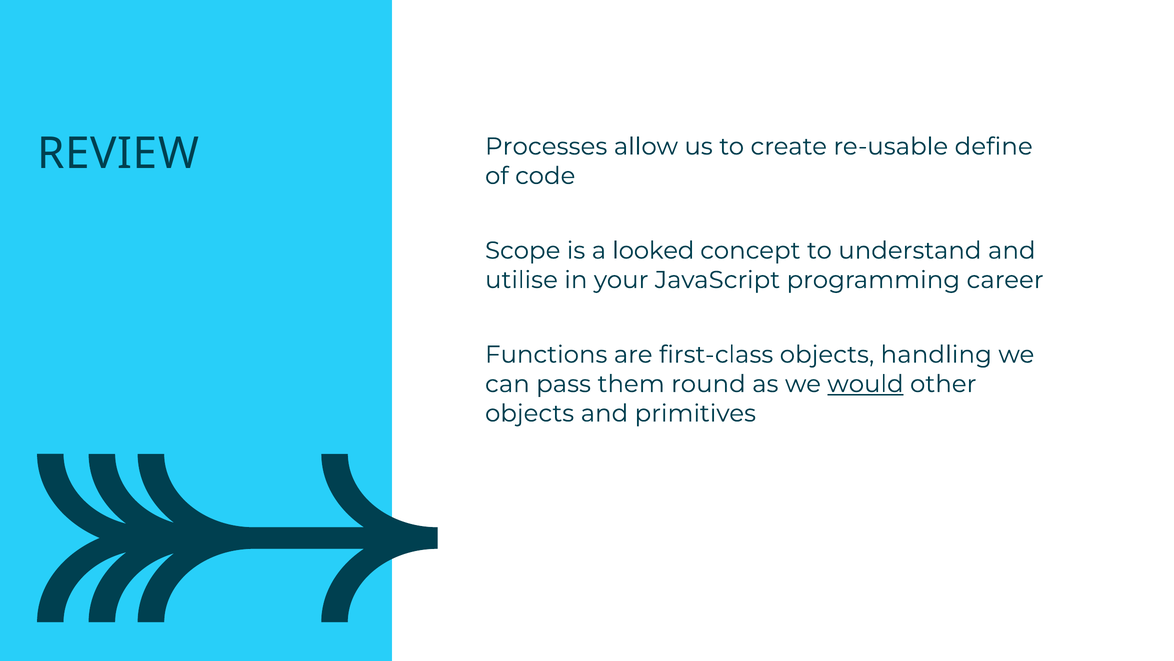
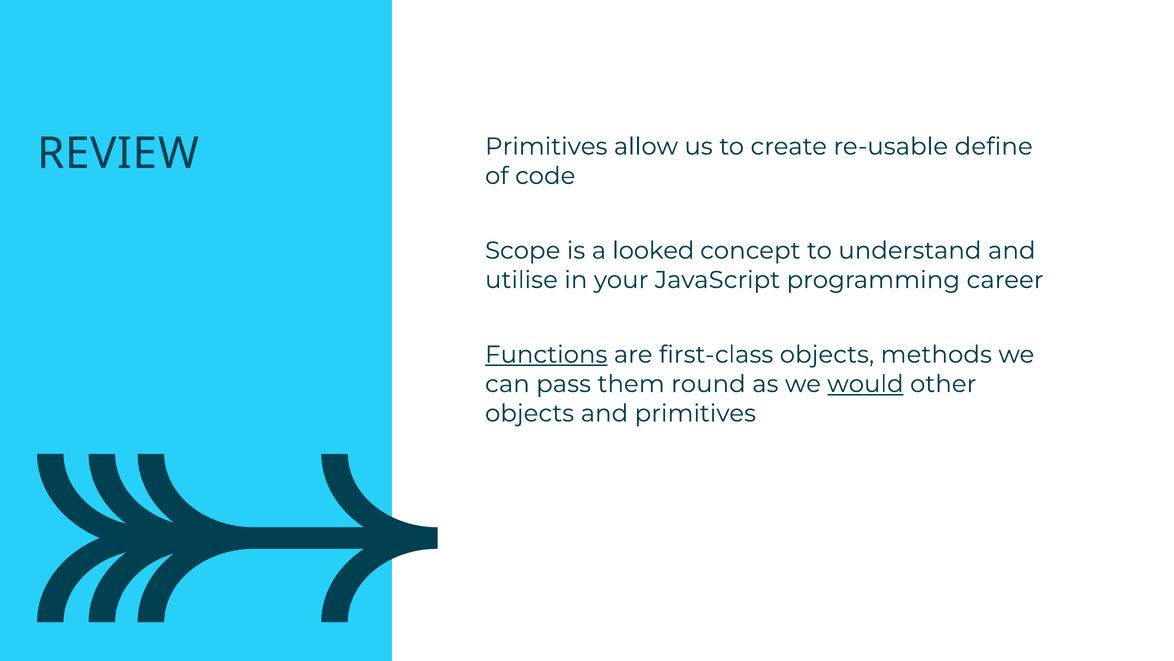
REVIEW Processes: Processes -> Primitives (546, 146)
Functions underline: none -> present (546, 354)
handling: handling -> methods (936, 354)
